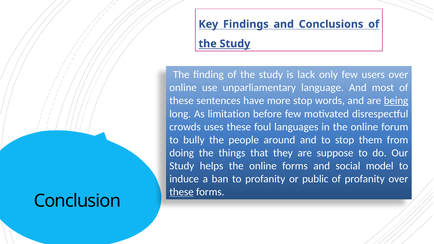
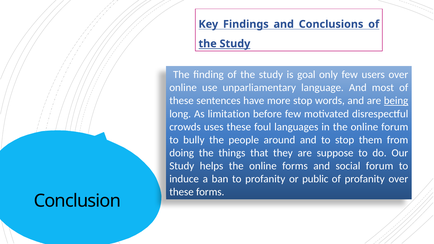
lack: lack -> goal (306, 75)
social model: model -> forum (380, 166)
these underline: present -> none (182, 192)
